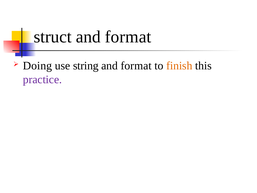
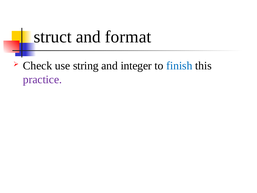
Doing: Doing -> Check (38, 66)
format: format -> integer (136, 66)
finish colour: orange -> blue (179, 66)
